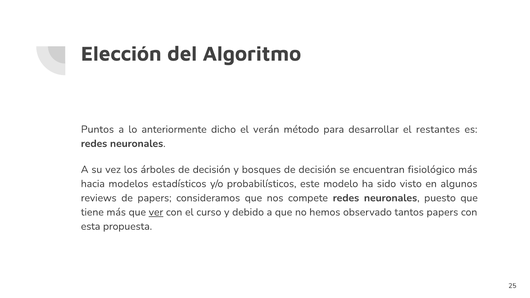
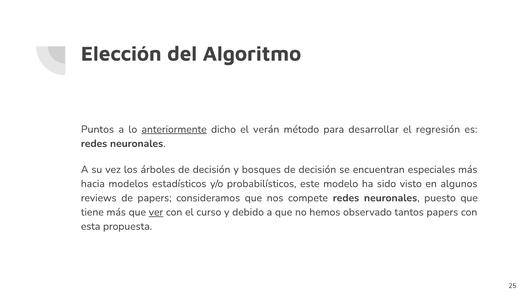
anteriormente underline: none -> present (174, 129)
restantes: restantes -> regresión (438, 129)
fisiológico: fisiológico -> especiales (431, 170)
